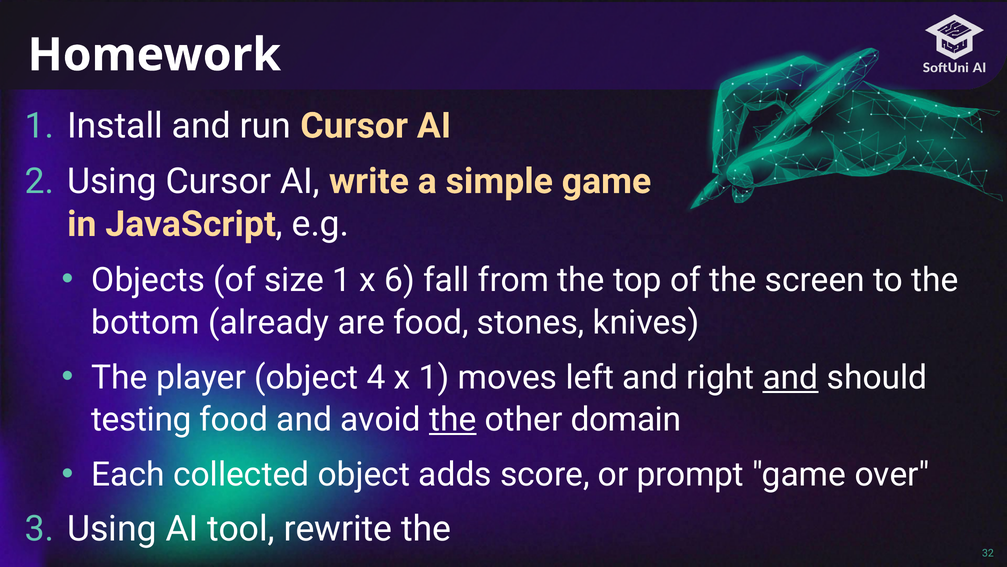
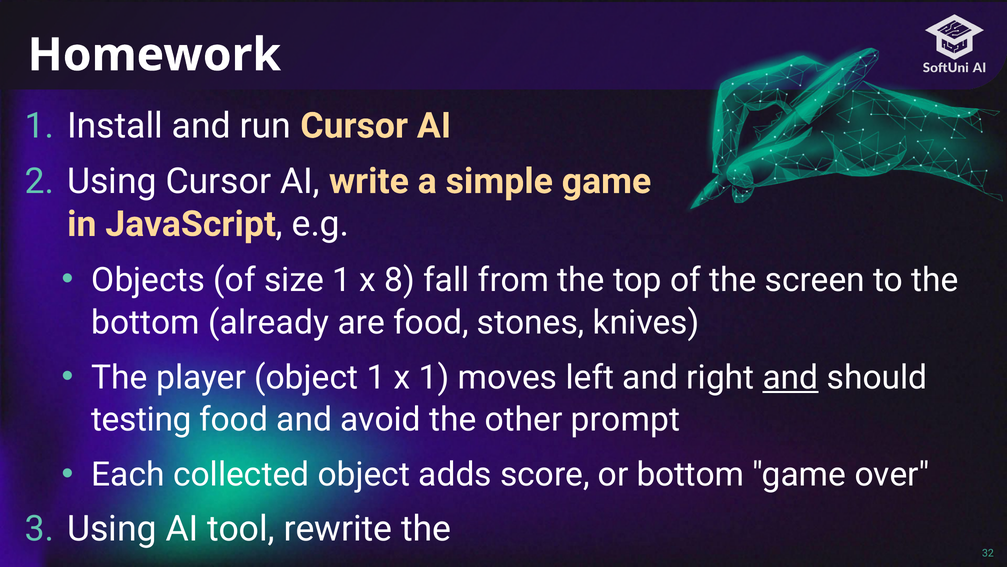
6: 6 -> 8 (400, 280)
object 4: 4 -> 1 (376, 377)
the underline: present -> none (453, 419)
domain: domain -> prompt (626, 419)
or prompt: prompt -> bottom (690, 474)
